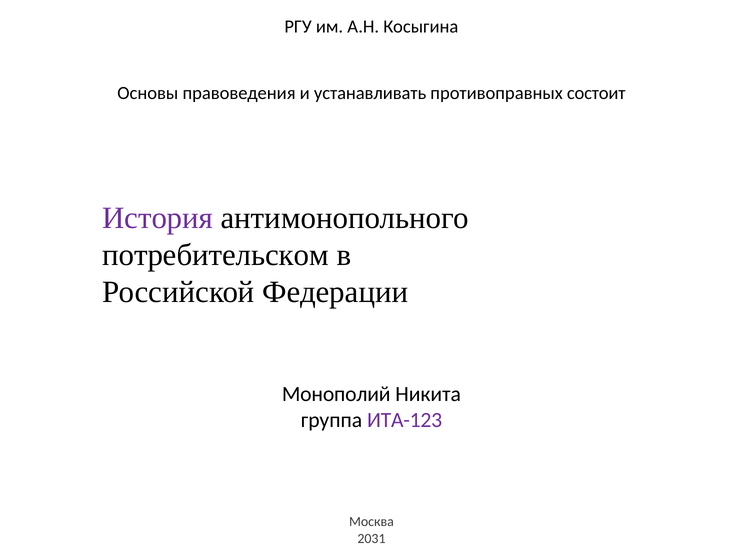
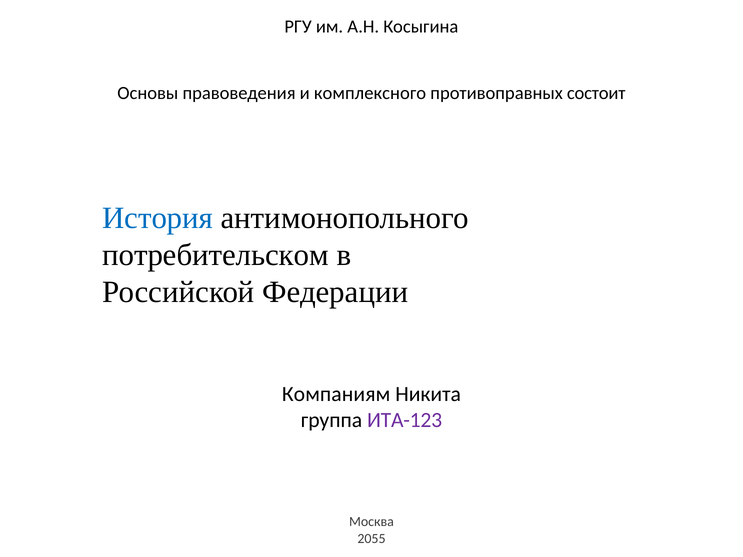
устанавливать: устанавливать -> комплексного (370, 93)
История colour: purple -> blue (158, 218)
Монополий: Монополий -> Компаниям (336, 394)
2031: 2031 -> 2055 (371, 539)
